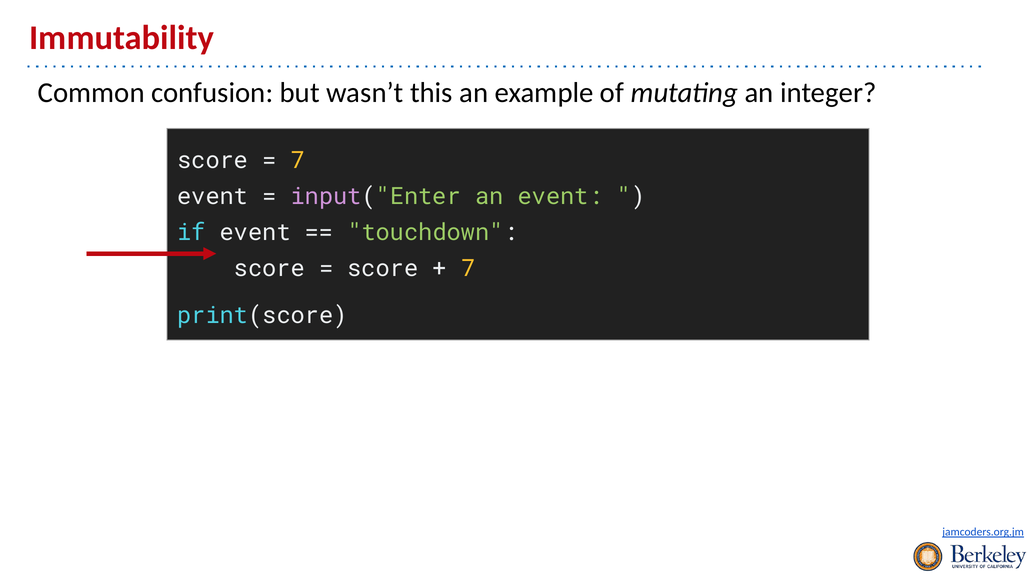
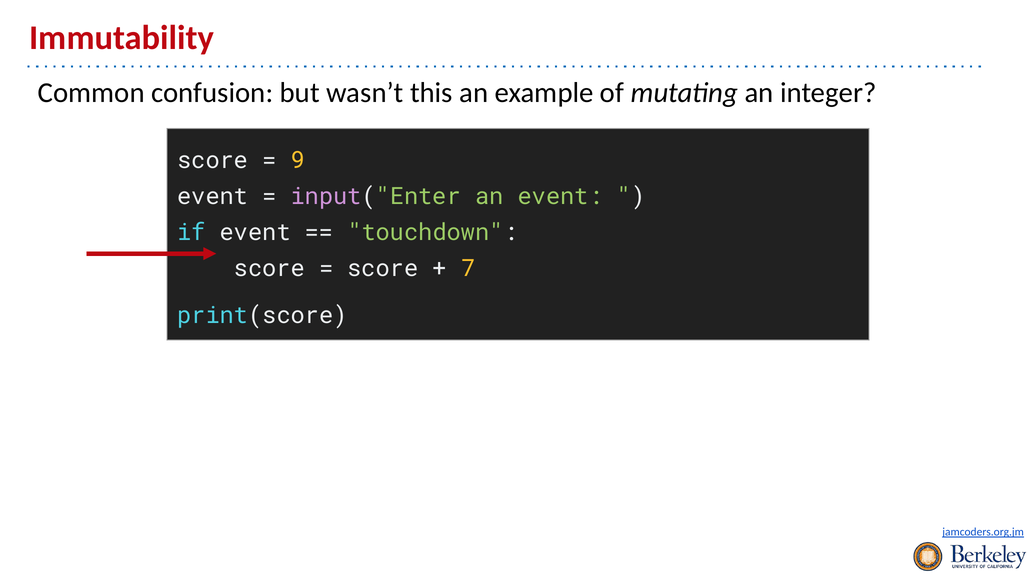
7: 7 -> 9 (298, 160)
